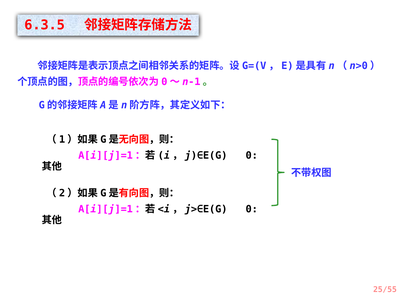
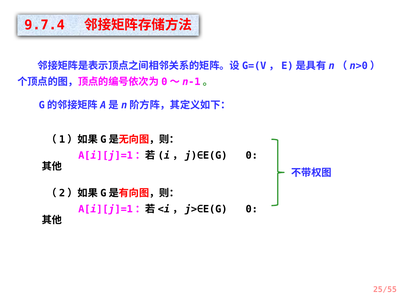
6.3.5: 6.3.5 -> 9.7.4 (45, 25)
